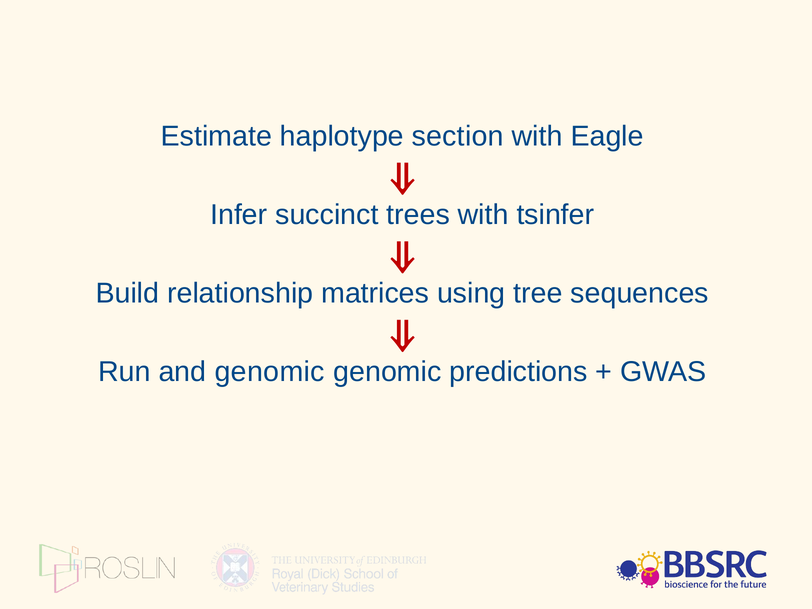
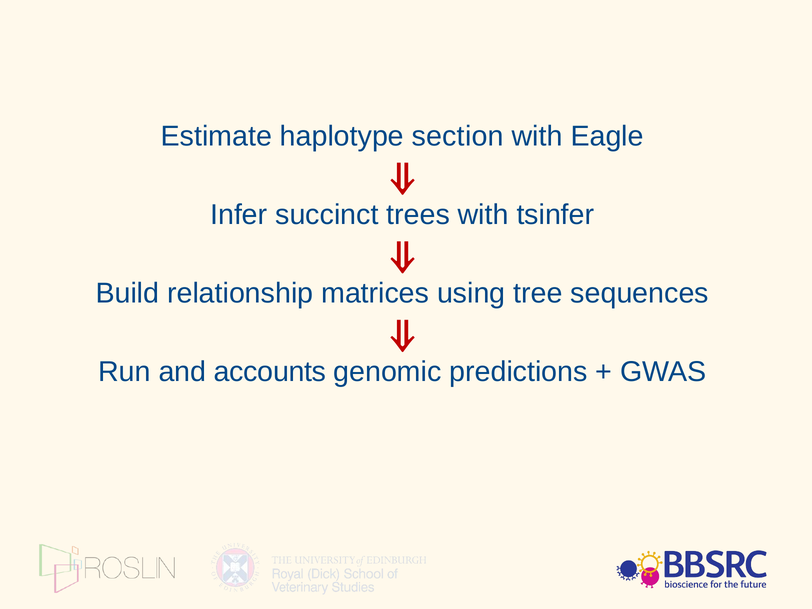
and genomic: genomic -> accounts (270, 372)
